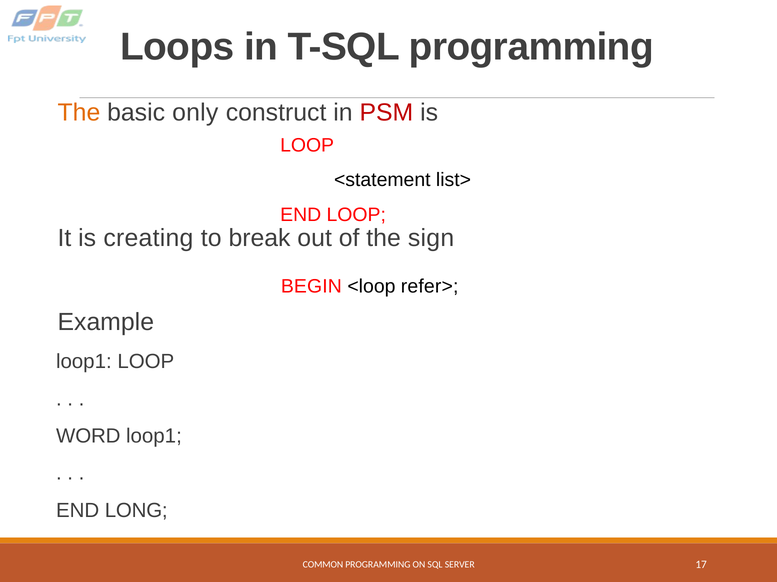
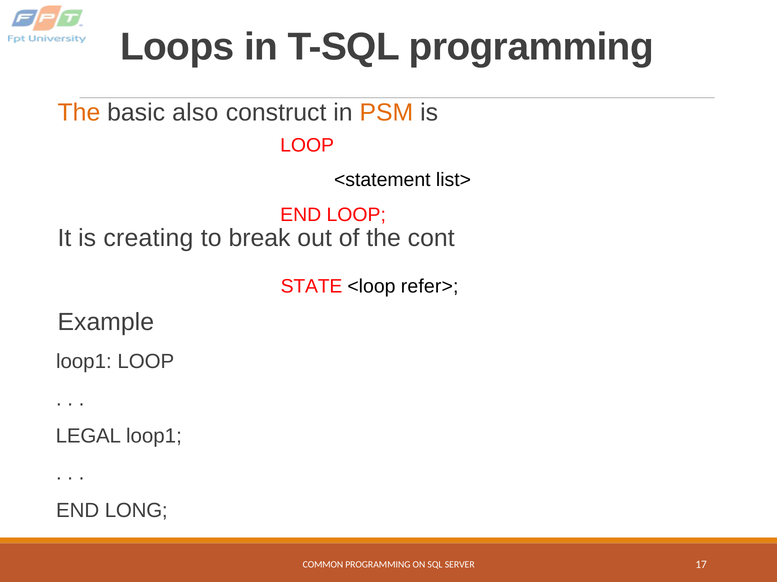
only: only -> also (195, 113)
PSM colour: red -> orange (386, 113)
sign: sign -> cont (431, 239)
BEGIN: BEGIN -> STATE (312, 286)
WORD: WORD -> LEGAL (88, 437)
